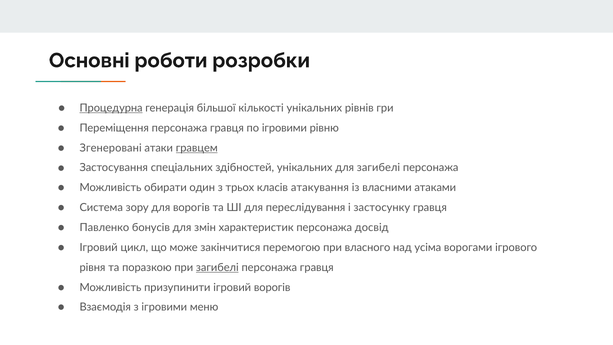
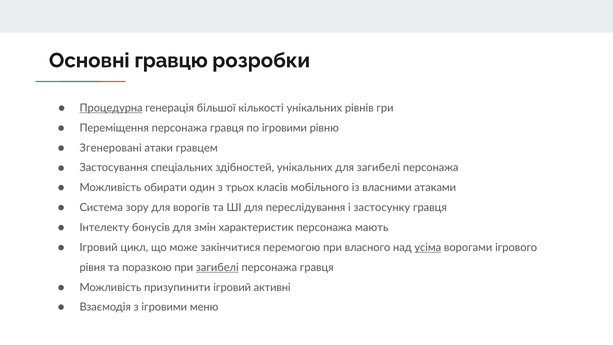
роботи: роботи -> гравцю (171, 60)
гравцем underline: present -> none (197, 148)
атакування: атакування -> мобільного (320, 188)
Павленко: Павленко -> Інтелекту (104, 227)
досвід: досвід -> мають (372, 227)
усіма underline: none -> present (428, 247)
ігровий ворогів: ворогів -> активні (272, 287)
